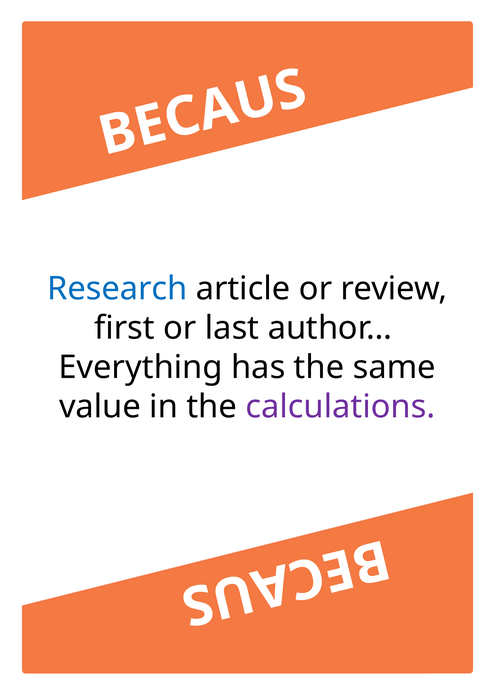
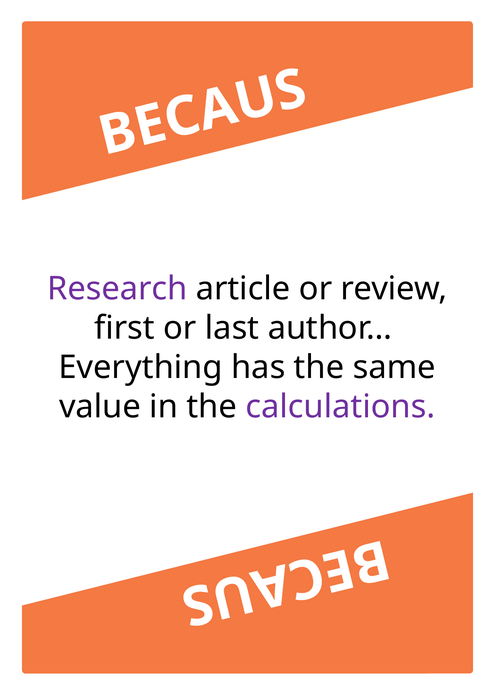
Research colour: blue -> purple (117, 288)
